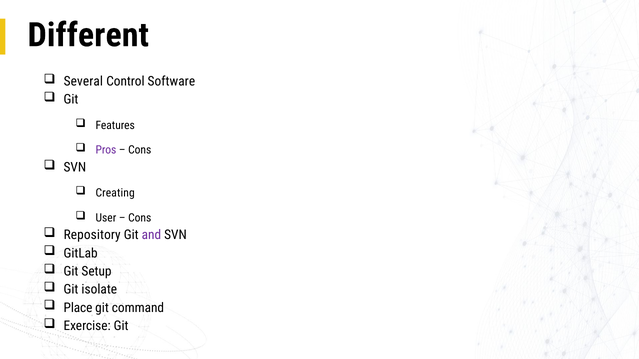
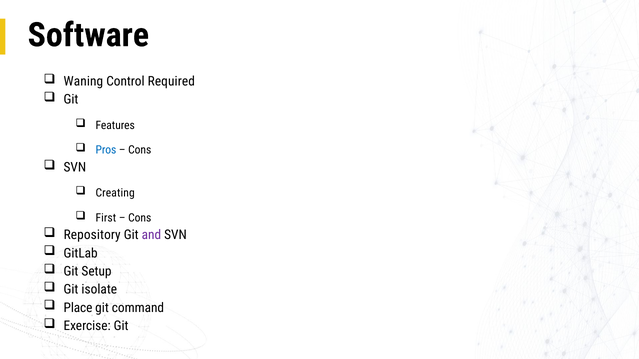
Different: Different -> Software (88, 35)
Several: Several -> Waning (83, 81)
Software: Software -> Required (171, 81)
Pros colour: purple -> blue (106, 150)
User: User -> First (106, 218)
